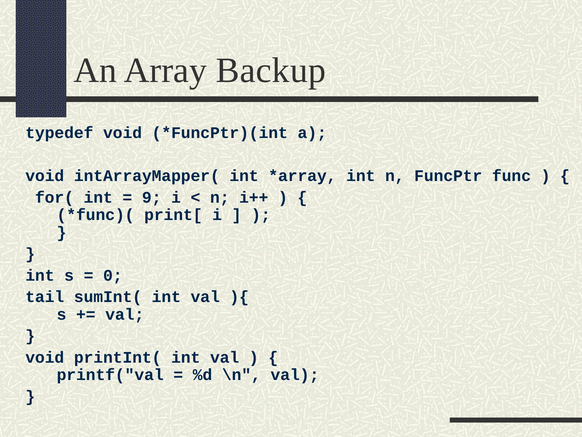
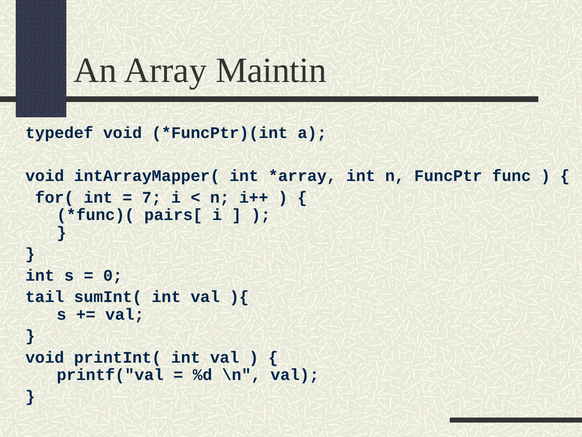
Backup: Backup -> Maintin (271, 70)
9: 9 -> 7 (152, 197)
print[: print[ -> pairs[ (173, 215)
